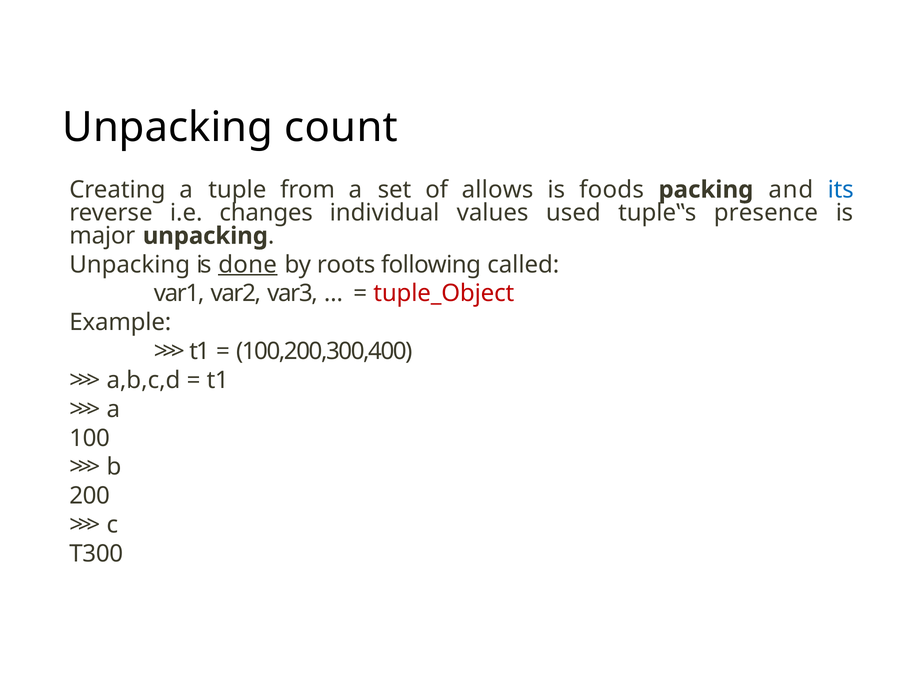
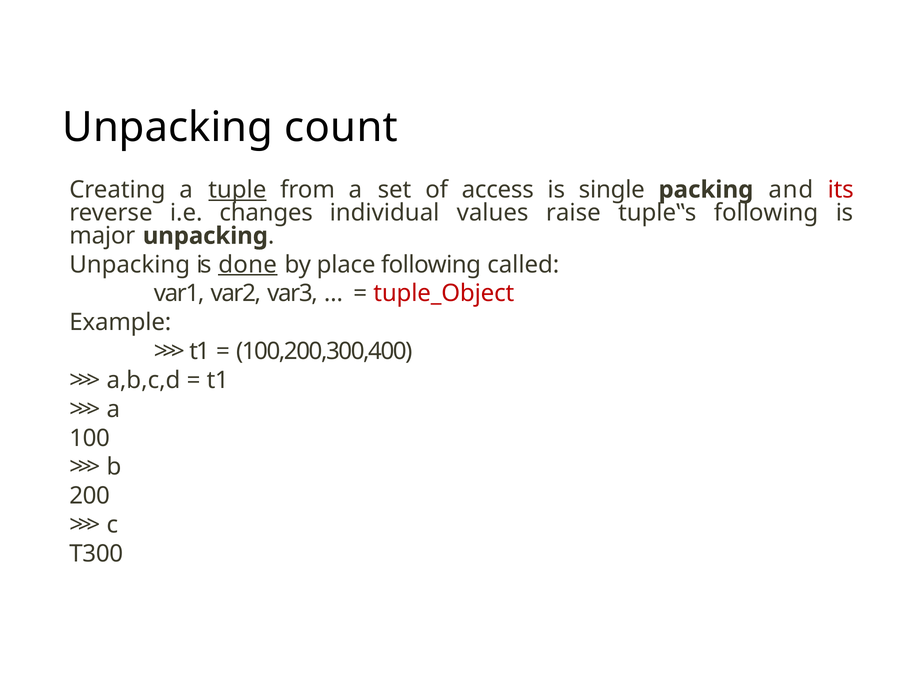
tuple underline: none -> present (237, 190)
allows: allows -> access (498, 190)
foods: foods -> single (612, 190)
its colour: blue -> red (841, 190)
used: used -> raise (573, 213)
tuple‟s presence: presence -> following (766, 213)
roots: roots -> place (346, 265)
